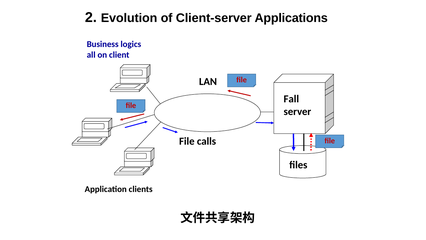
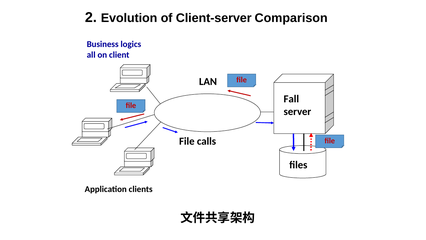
Applications: Applications -> Comparison (291, 18)
